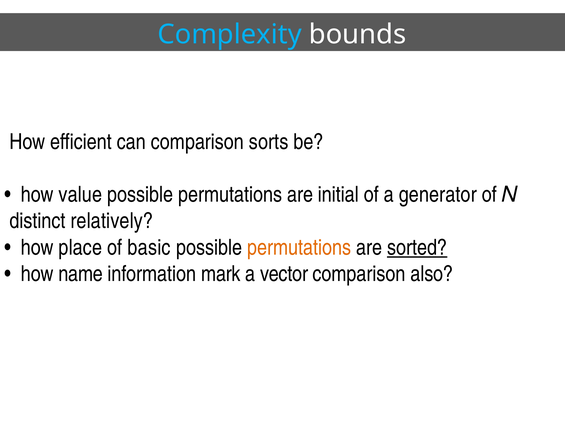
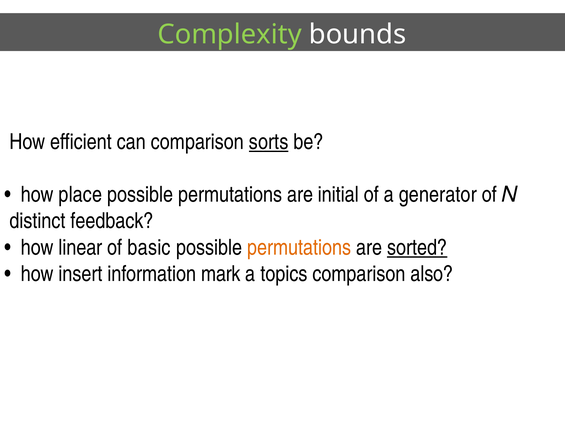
Complexity colour: light blue -> light green (230, 34)
sorts underline: none -> present (269, 142)
value: value -> place (80, 195)
relatively: relatively -> feedback (112, 221)
place: place -> linear (80, 247)
name: name -> insert (81, 274)
vector: vector -> topics (284, 274)
